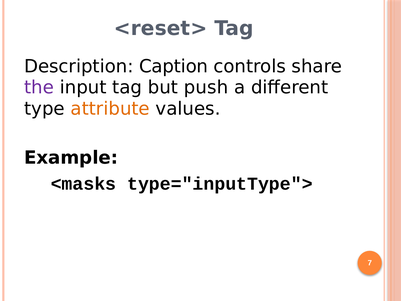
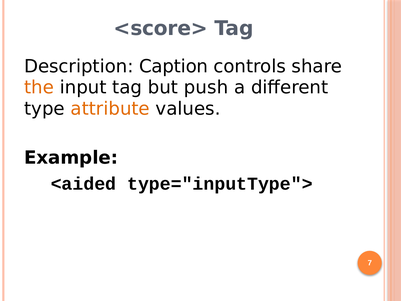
<reset>: <reset> -> <score> (161, 29)
the colour: purple -> orange (39, 87)
<masks: <masks -> <aided (83, 184)
